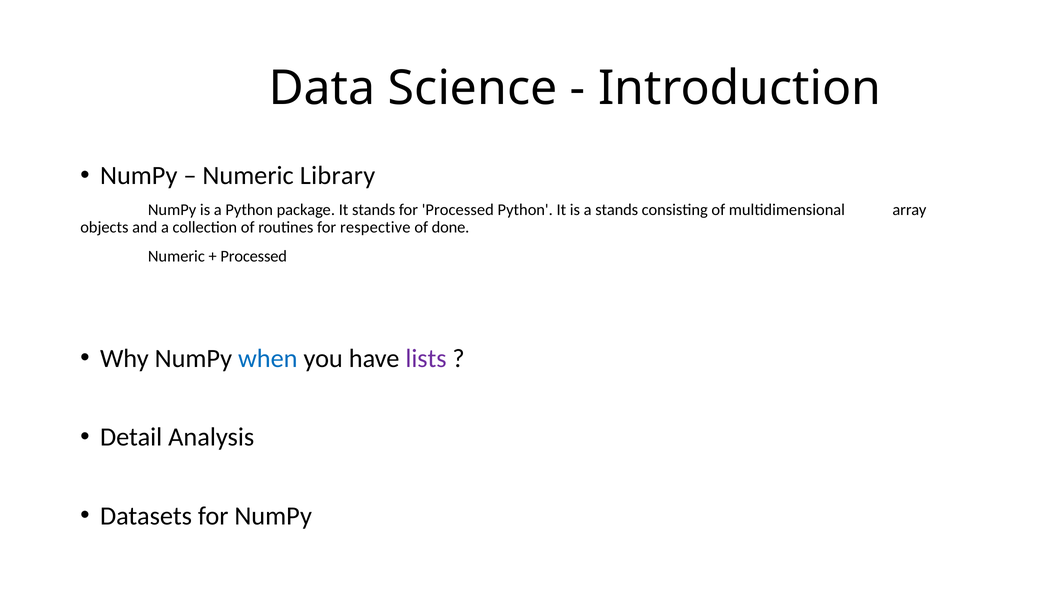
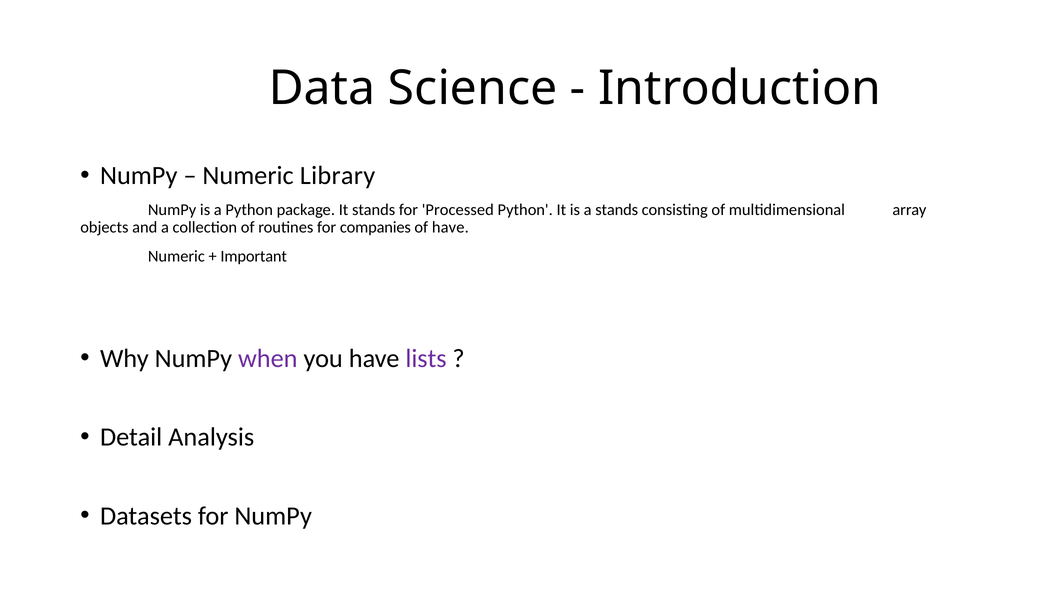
respective: respective -> companies (375, 228)
of done: done -> have (450, 228)
Processed: Processed -> Important (254, 256)
when colour: blue -> purple (268, 359)
